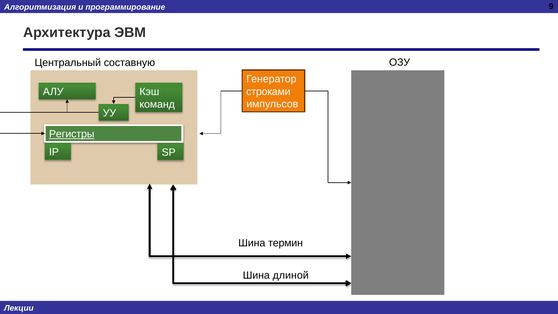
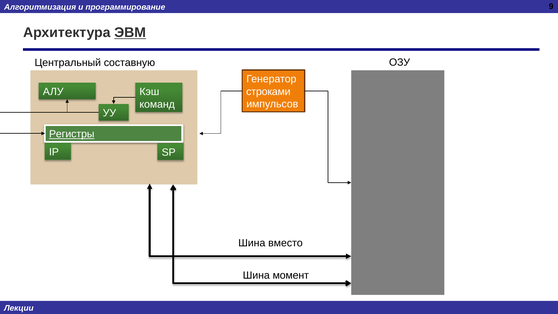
ЭВМ underline: none -> present (130, 33)
термин: термин -> вместо (285, 243)
длиной: длиной -> момент (291, 275)
